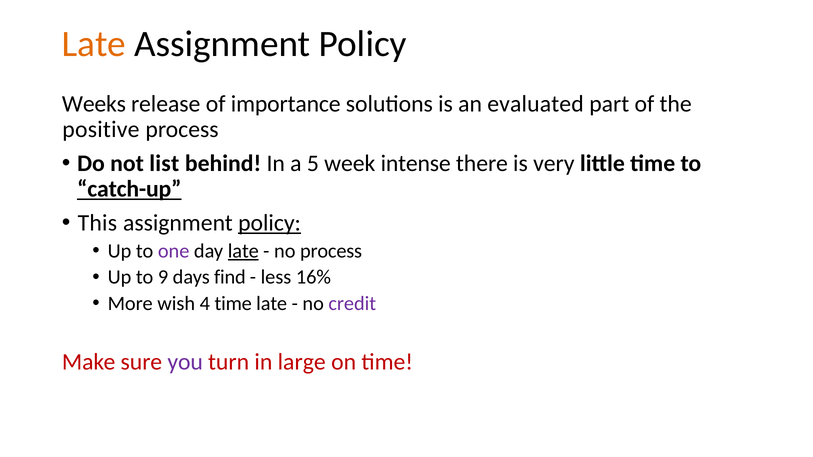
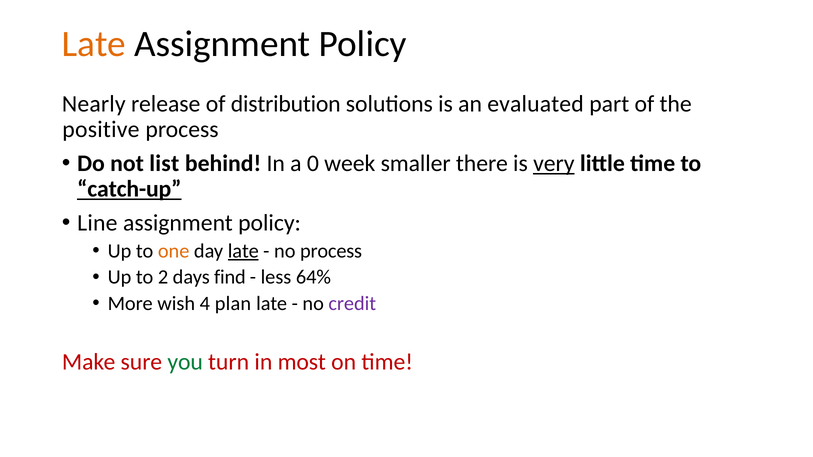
Weeks: Weeks -> Nearly (94, 104)
importance: importance -> distribution (286, 104)
5: 5 -> 0 (313, 164)
intense: intense -> smaller (416, 164)
very underline: none -> present (554, 164)
This: This -> Line (97, 223)
policy underline: present -> none (270, 223)
one colour: purple -> orange (174, 251)
9: 9 -> 2 (163, 277)
16%: 16% -> 64% (313, 277)
4 time: time -> plan (233, 304)
you colour: purple -> green (185, 362)
large: large -> most (302, 362)
